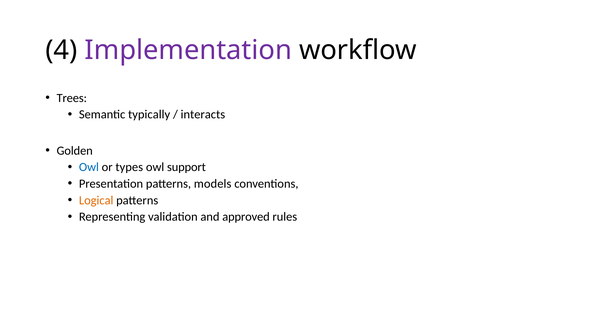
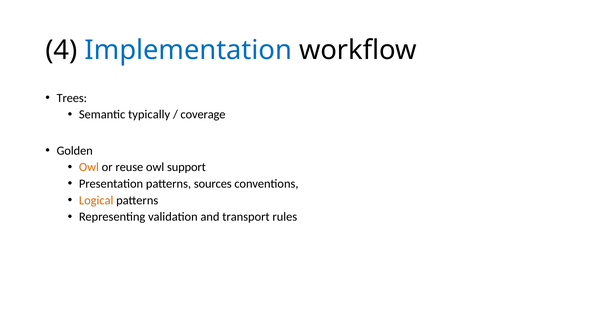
Implementation colour: purple -> blue (188, 50)
interacts: interacts -> coverage (203, 115)
Owl colour: blue -> orange (89, 167)
types: types -> reuse (129, 167)
models: models -> sources (213, 184)
approved: approved -> transport (246, 217)
